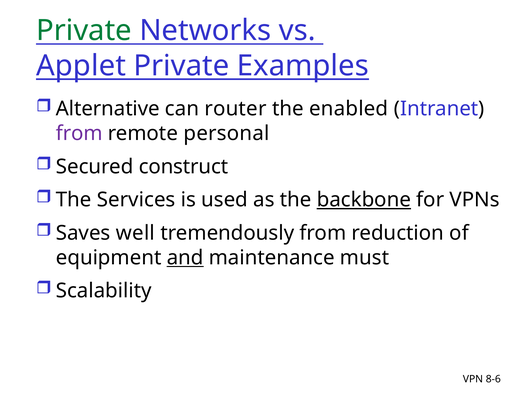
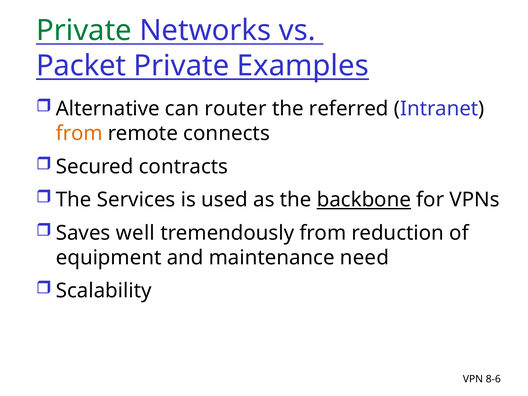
Applet: Applet -> Packet (81, 66)
enabled: enabled -> referred (349, 109)
from colour: purple -> orange (79, 133)
personal: personal -> connects (227, 133)
construct: construct -> contracts (183, 167)
and underline: present -> none (185, 258)
must: must -> need (365, 258)
